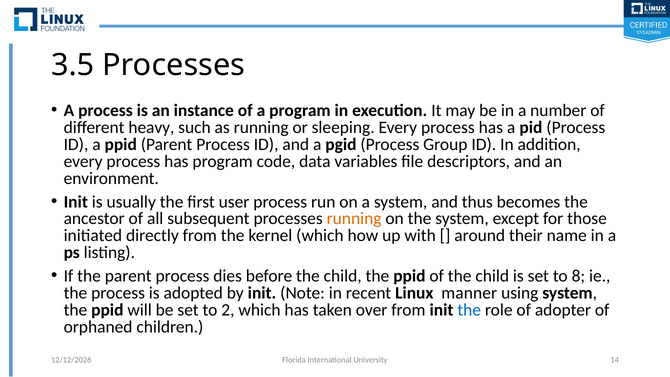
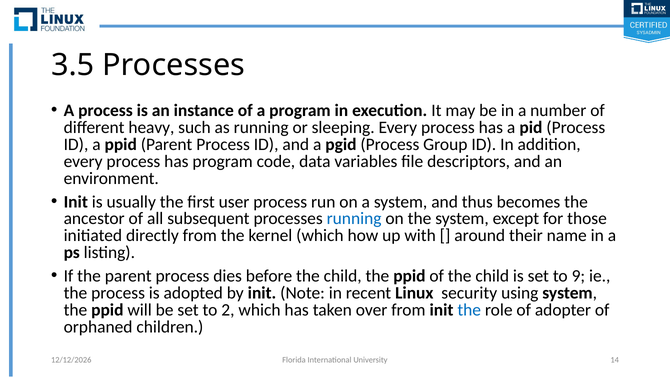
running colour: orange -> blue (354, 219)
8: 8 -> 9 (578, 276)
manner: manner -> security (469, 293)
